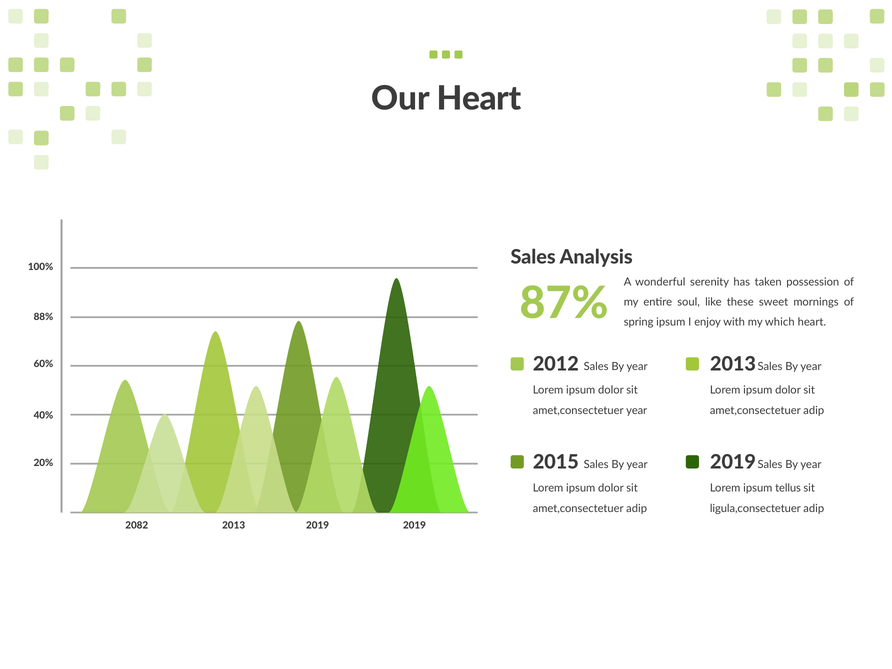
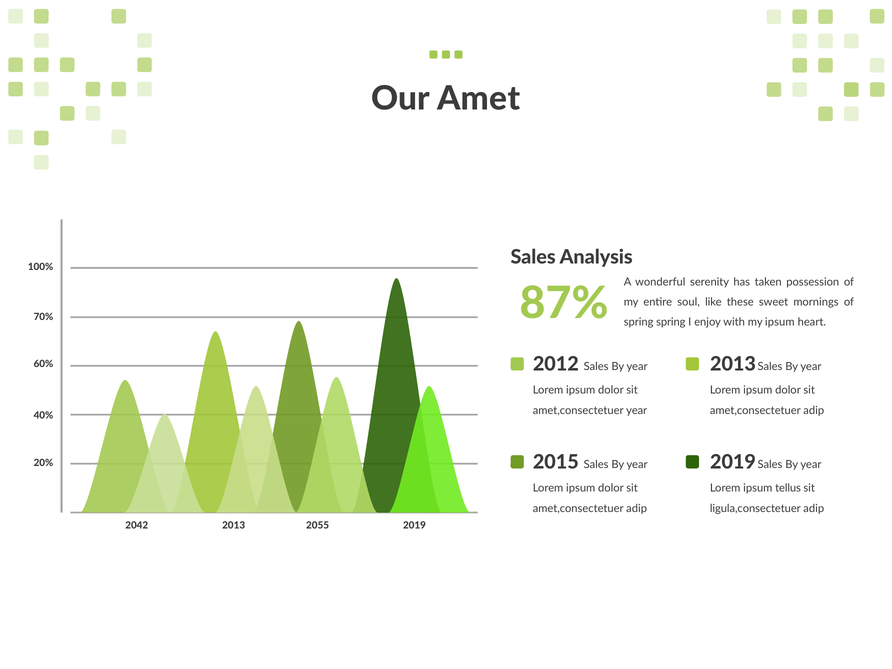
Our Heart: Heart -> Amet (479, 99)
88%: 88% -> 70% (43, 317)
spring ipsum: ipsum -> spring (671, 322)
my which: which -> ipsum (780, 322)
2082: 2082 -> 2042 (137, 525)
2013 2019: 2019 -> 2055 (318, 525)
